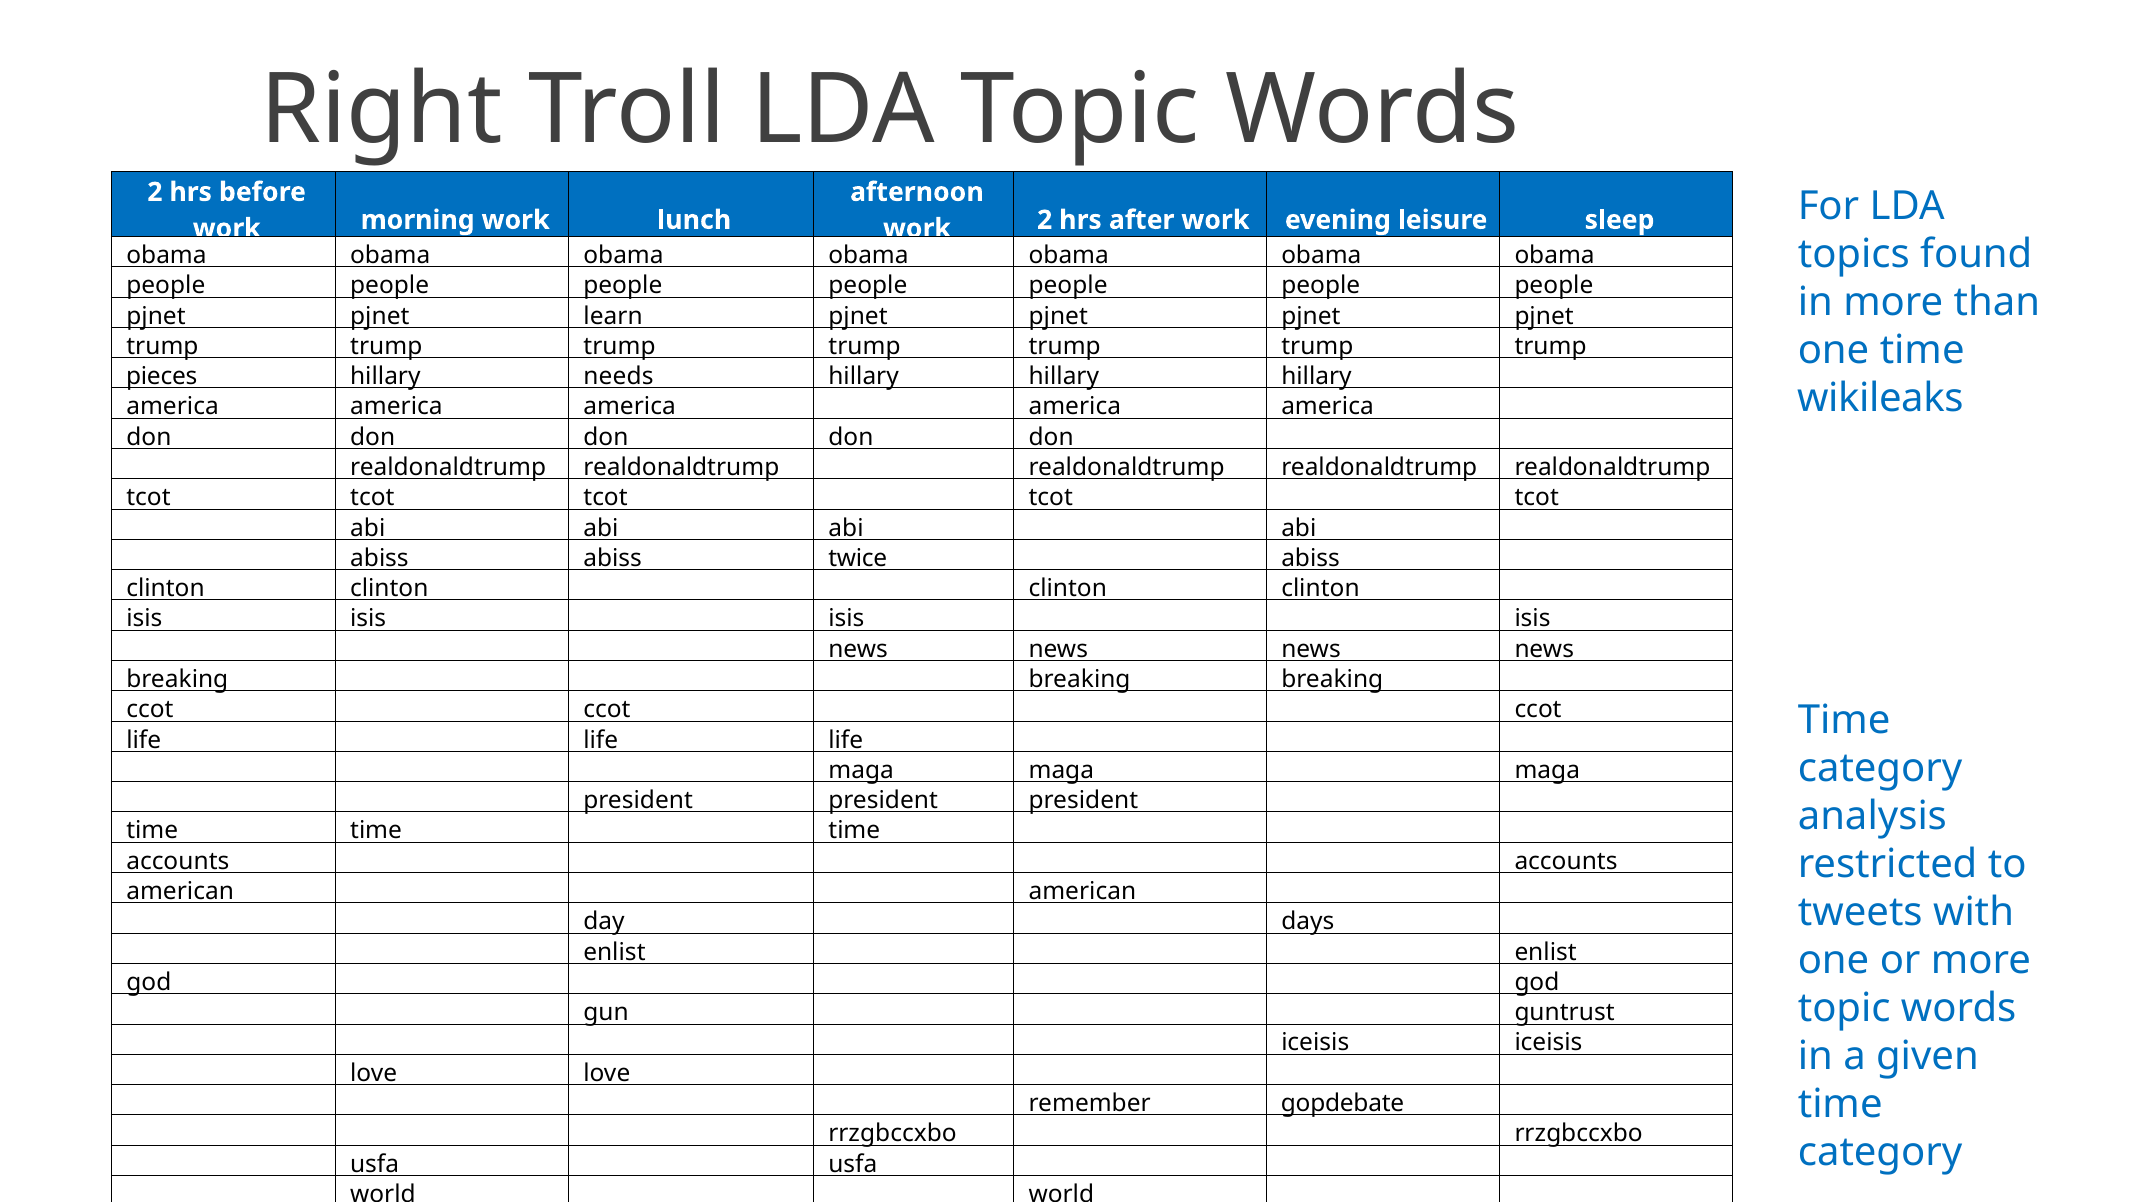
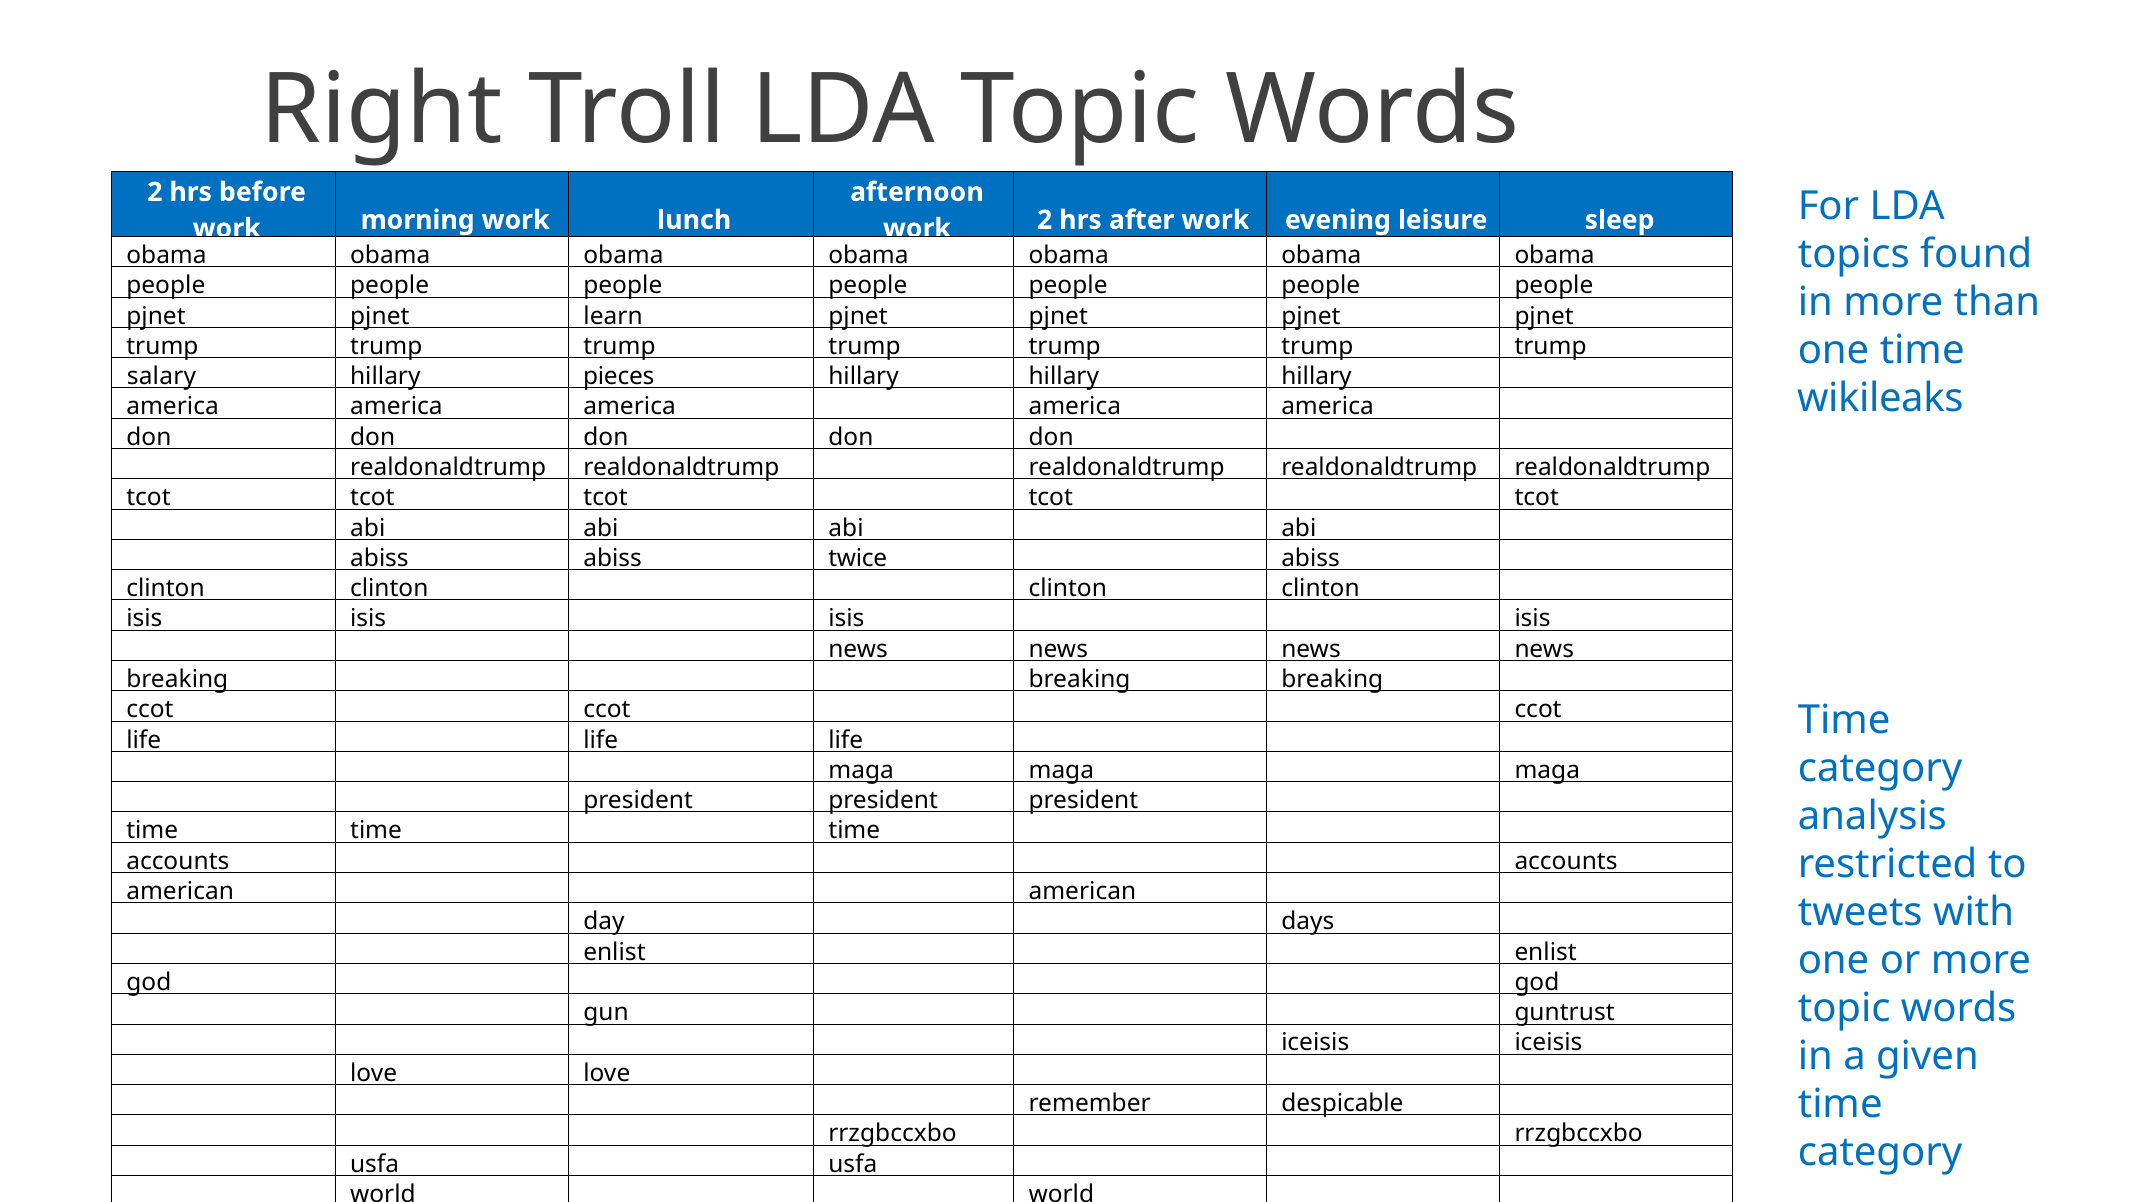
pieces: pieces -> salary (161, 377)
needs: needs -> pieces (619, 377)
gopdebate: gopdebate -> despicable (1342, 1103)
